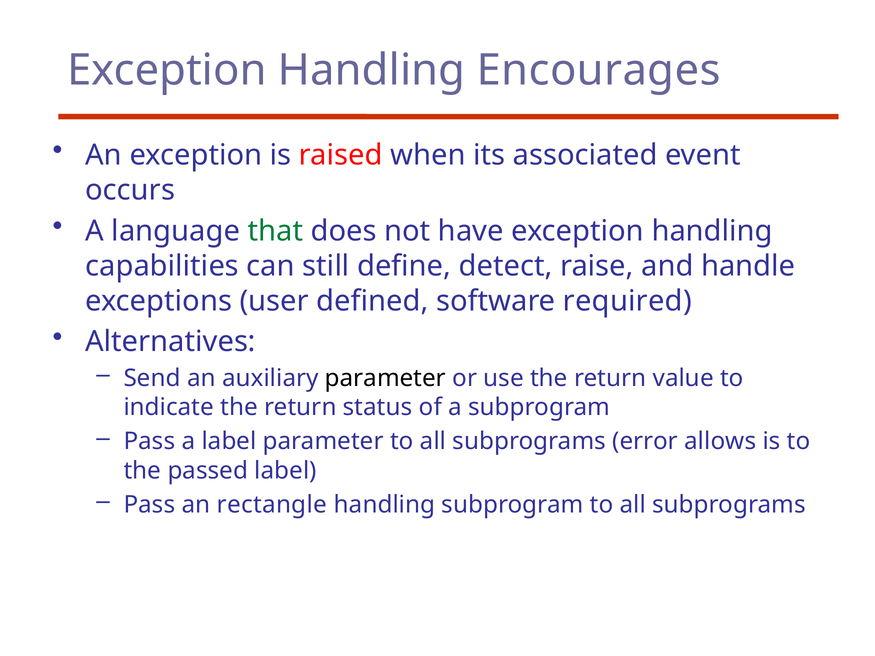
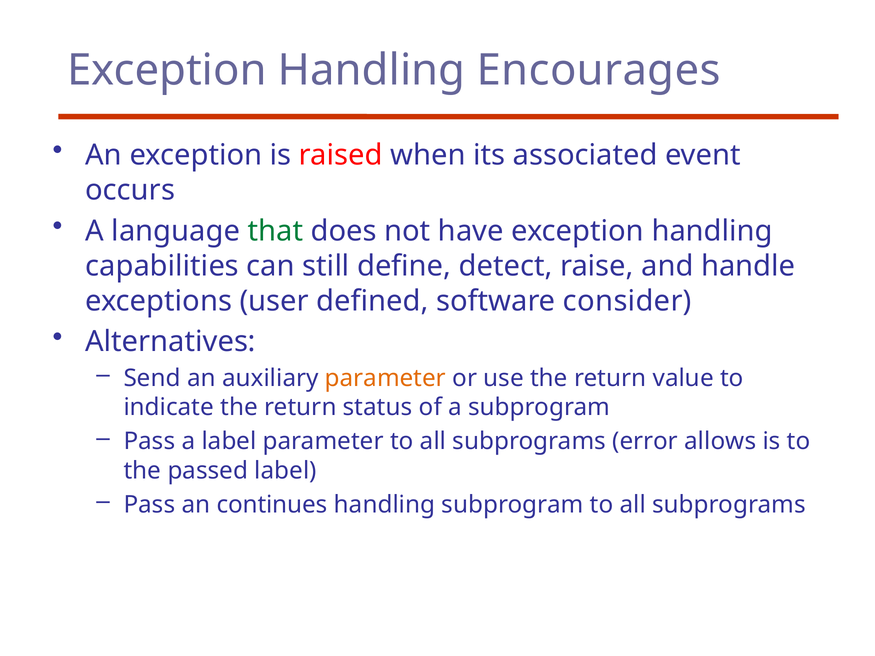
required: required -> consider (627, 301)
parameter colour: black -> orange (385, 378)
rectangle: rectangle -> continues (272, 505)
